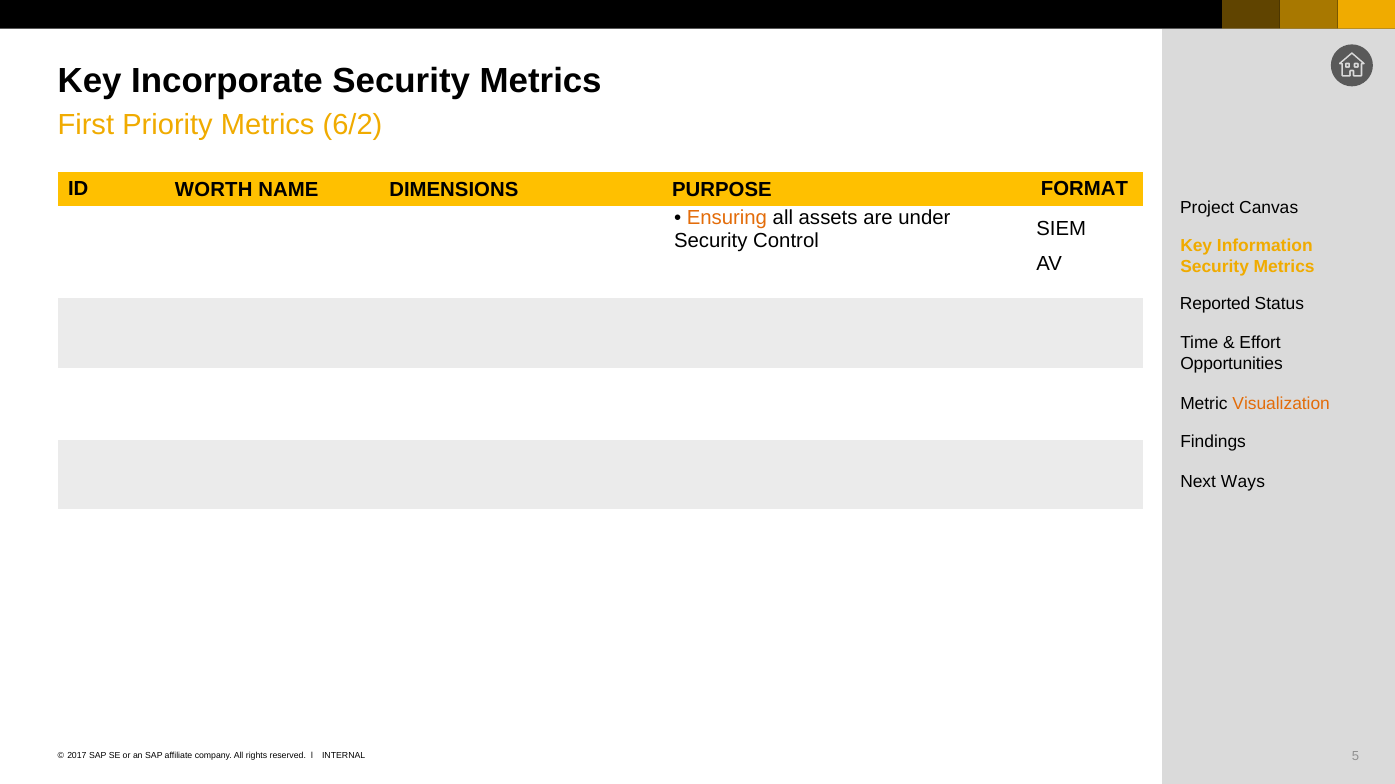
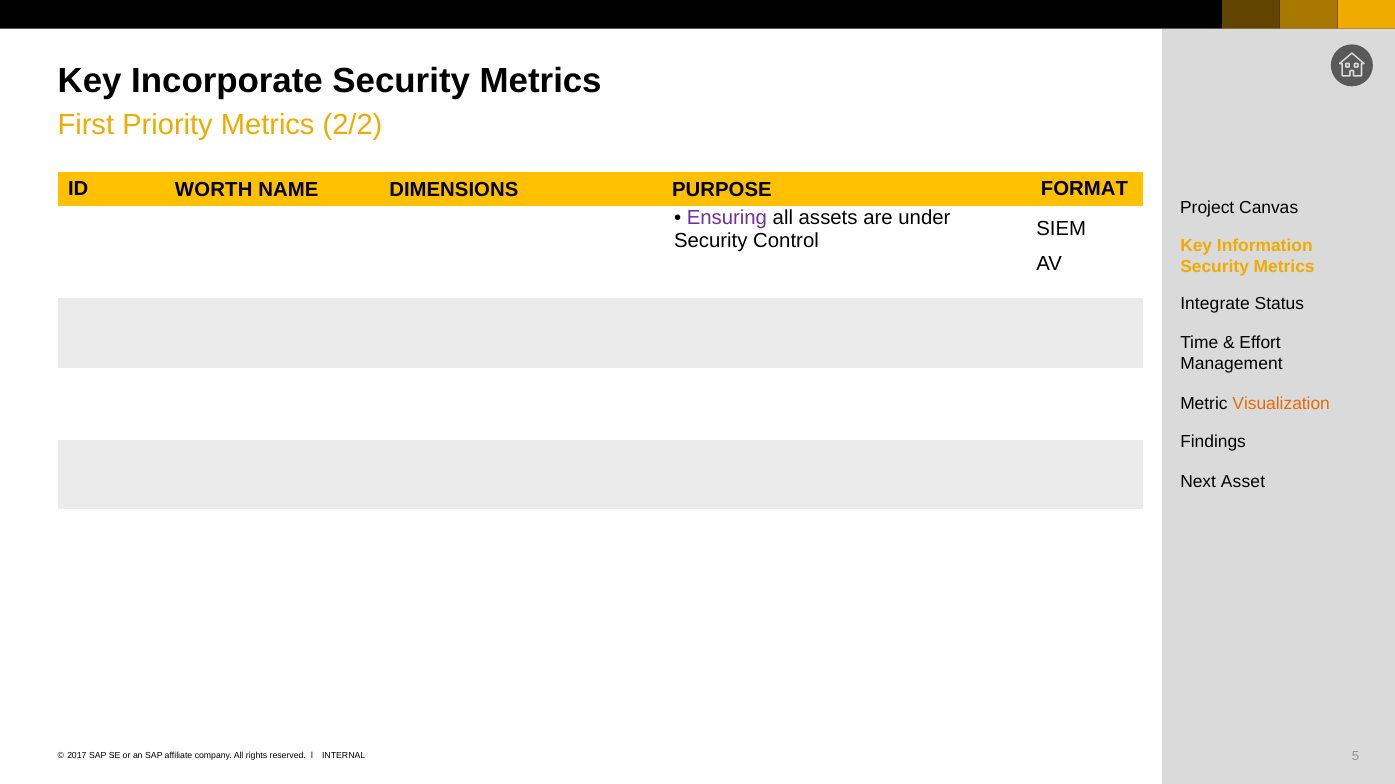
6/2: 6/2 -> 2/2 (353, 125)
Ensuring colour: orange -> purple (727, 218)
Reported: Reported -> Integrate (1215, 304)
Opportunities: Opportunities -> Management (1231, 364)
Ways: Ways -> Asset (1243, 482)
